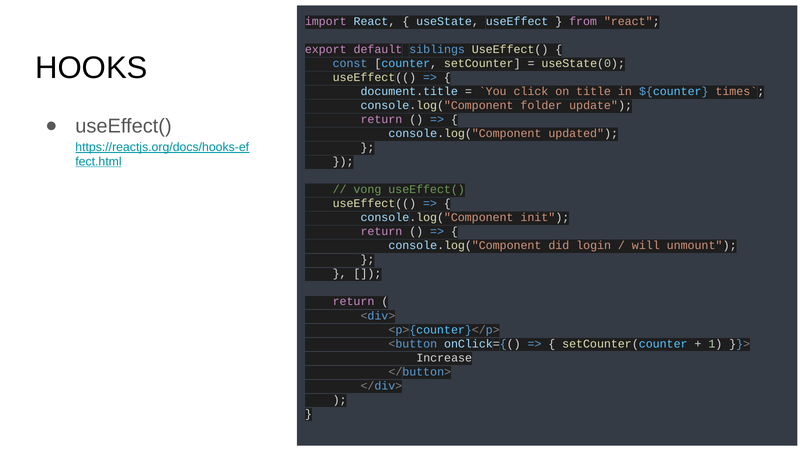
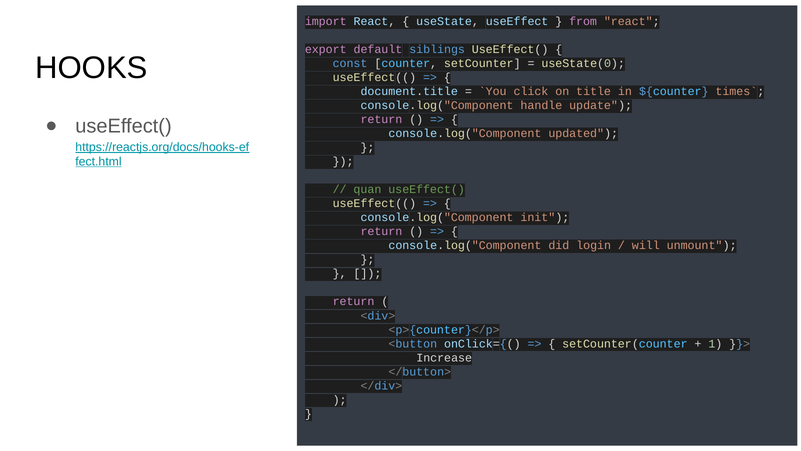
folder: folder -> handle (541, 105)
vong: vong -> quan (367, 189)
